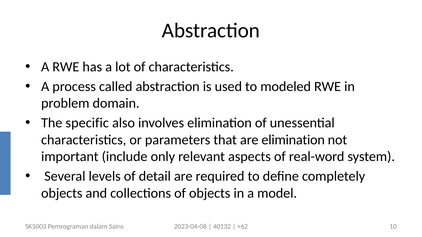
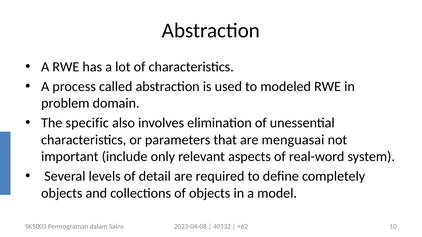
are elimination: elimination -> menguasai (293, 140)
